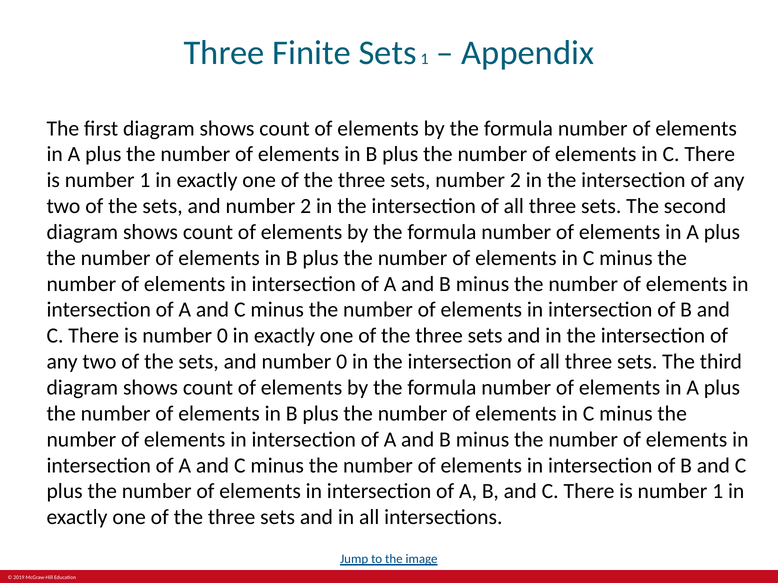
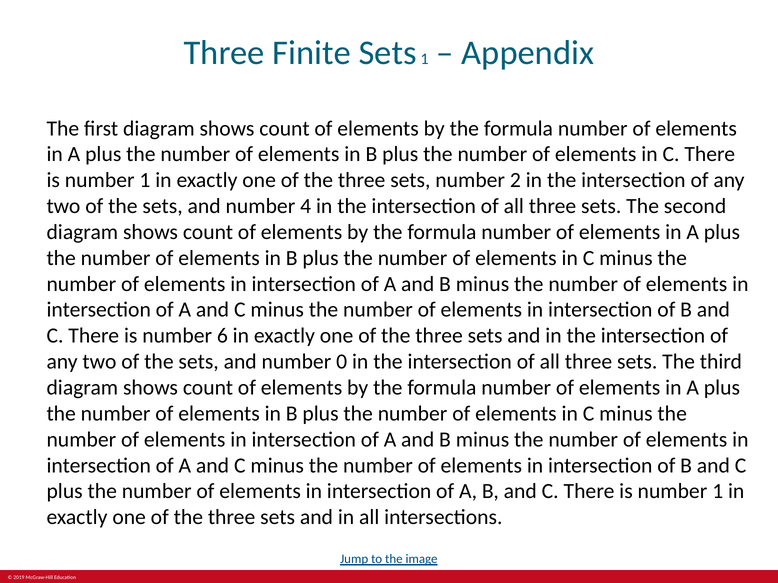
and number 2: 2 -> 4 (306, 206)
is number 0: 0 -> 6 (222, 336)
